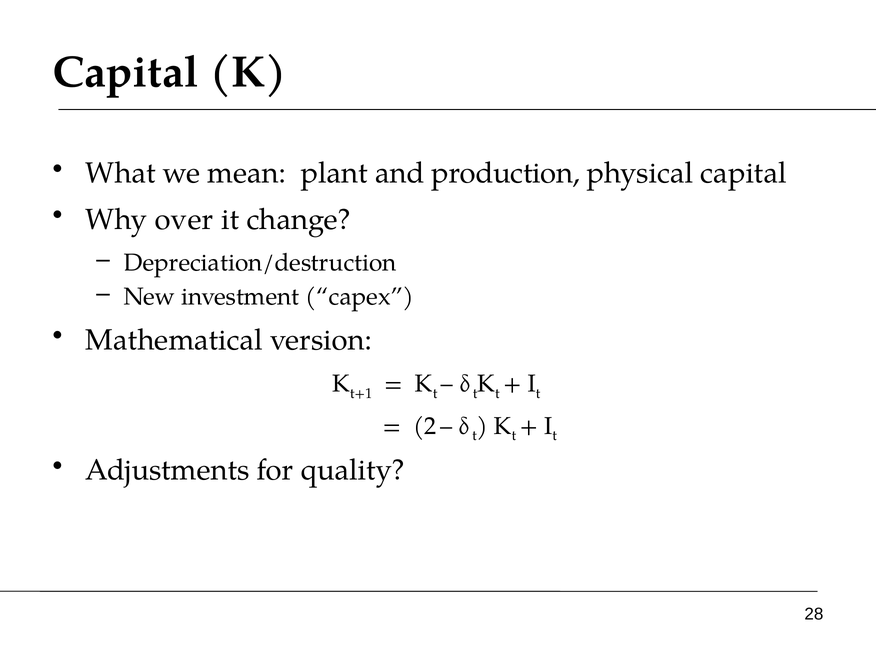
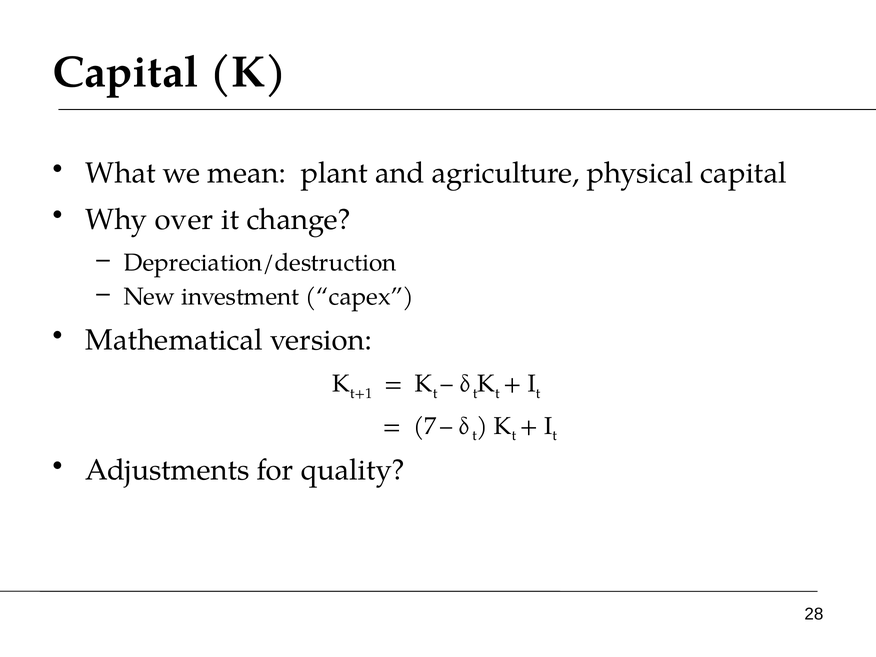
production: production -> agriculture (506, 173)
2: 2 -> 7 (425, 426)
